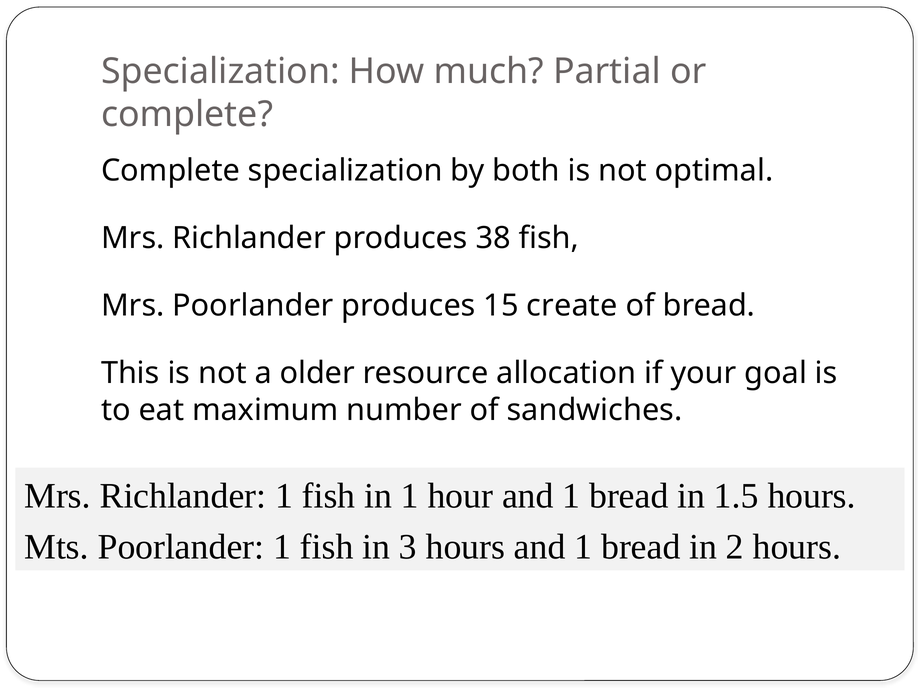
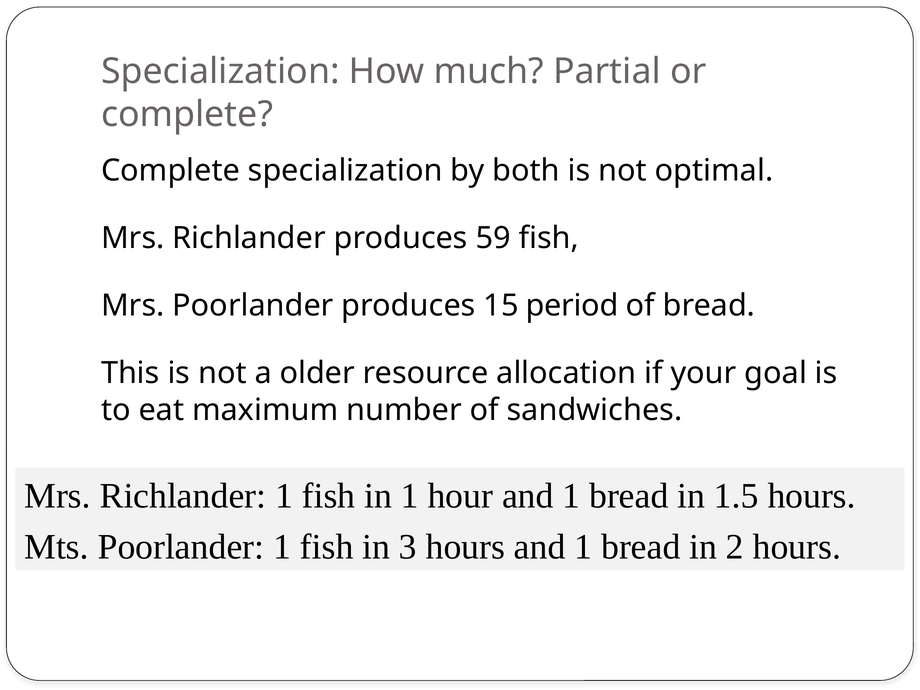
38: 38 -> 59 (493, 238)
create: create -> period (572, 306)
